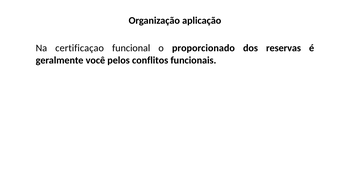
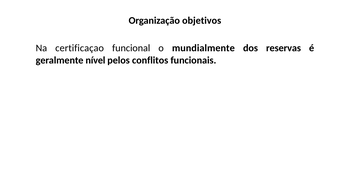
aplicação: aplicação -> objetivos (202, 20)
proporcionado: proporcionado -> mundialmente (203, 48)
você: você -> nível (95, 60)
